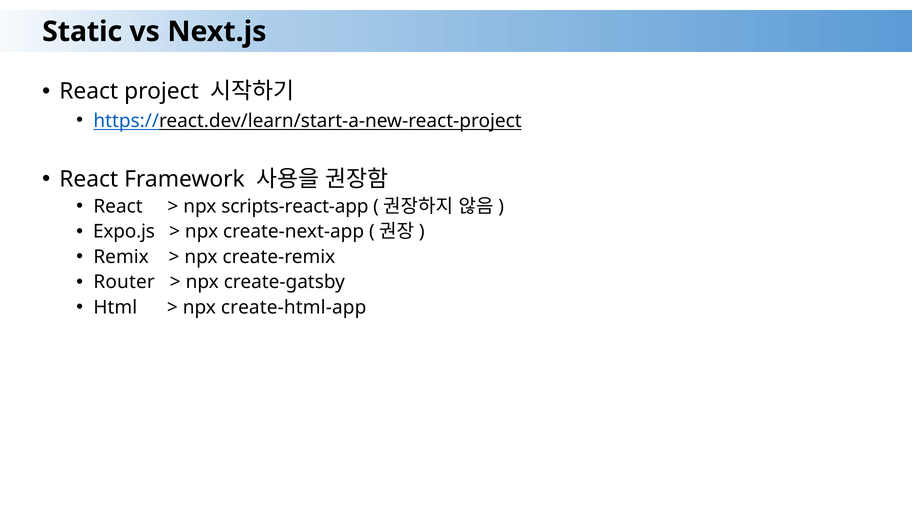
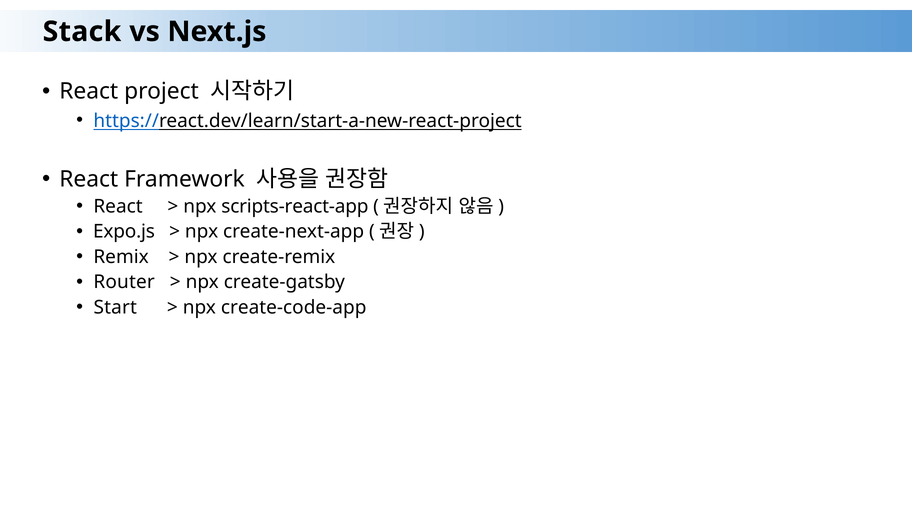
Static: Static -> Stack (82, 32)
Html: Html -> Start (115, 307)
create-html-app: create-html-app -> create-code-app (294, 307)
